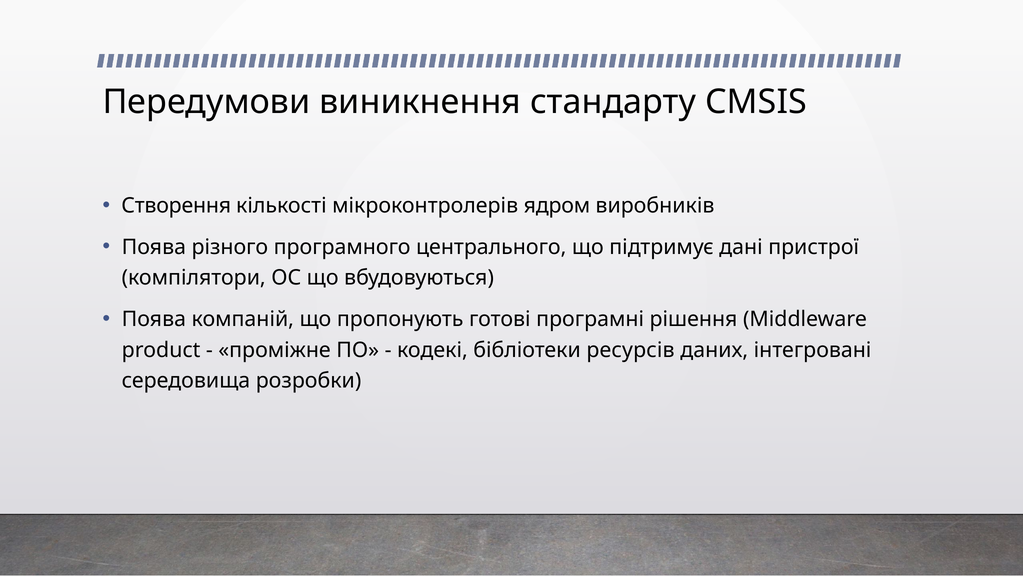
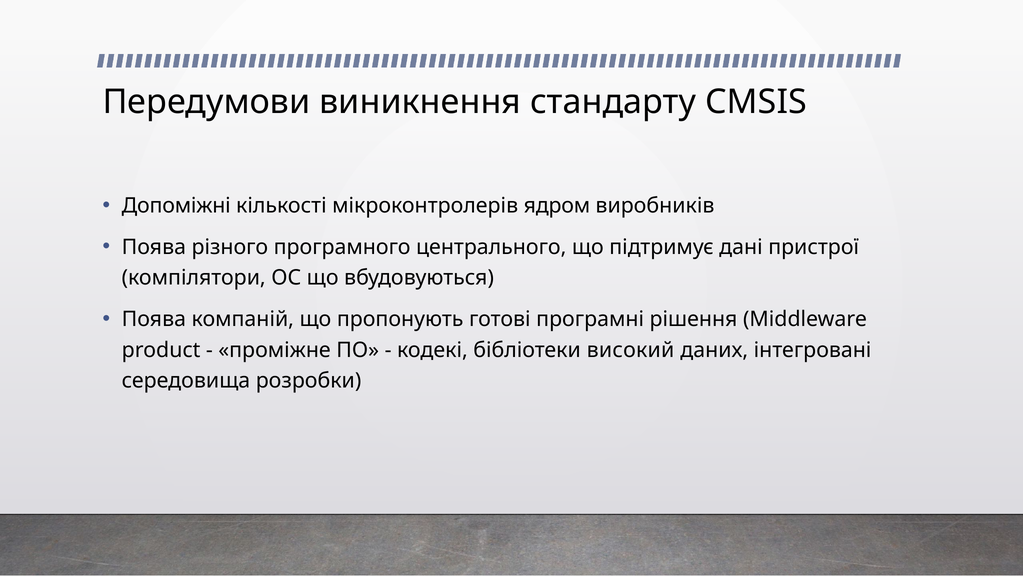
Створення: Створення -> Допоміжні (176, 205)
ресурсів: ресурсів -> високий (630, 350)
